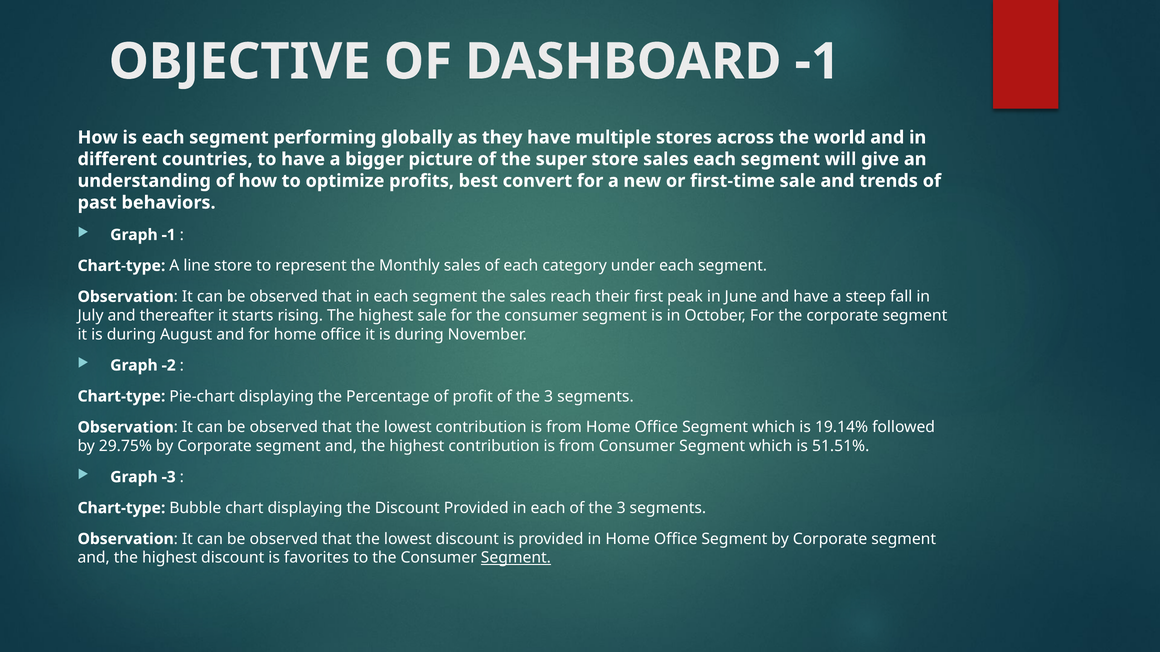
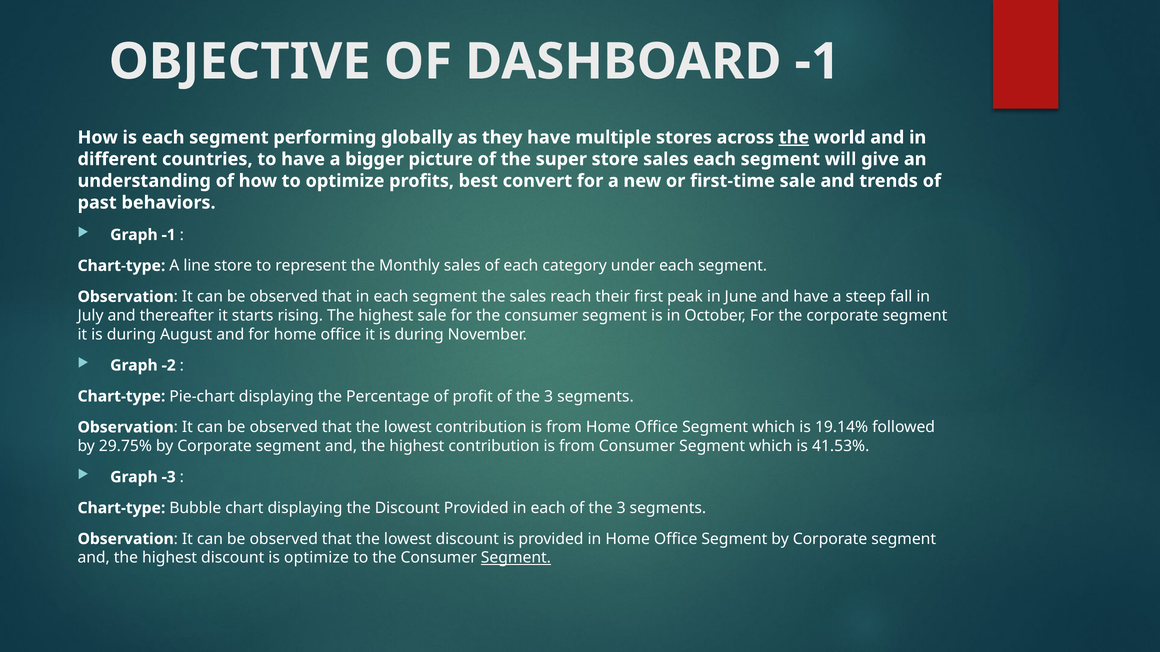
the underline: none -> present (794, 138)
51.51%: 51.51% -> 41.53% (841, 446)
is favorites: favorites -> optimize (316, 558)
